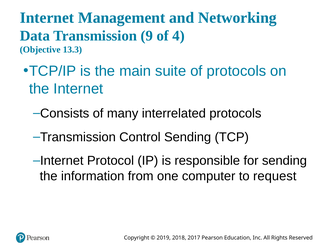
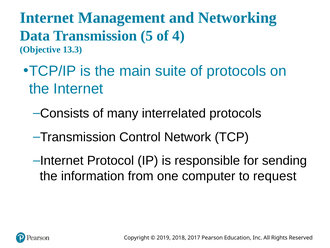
9: 9 -> 5 (147, 36)
Control Sending: Sending -> Network (188, 137)
